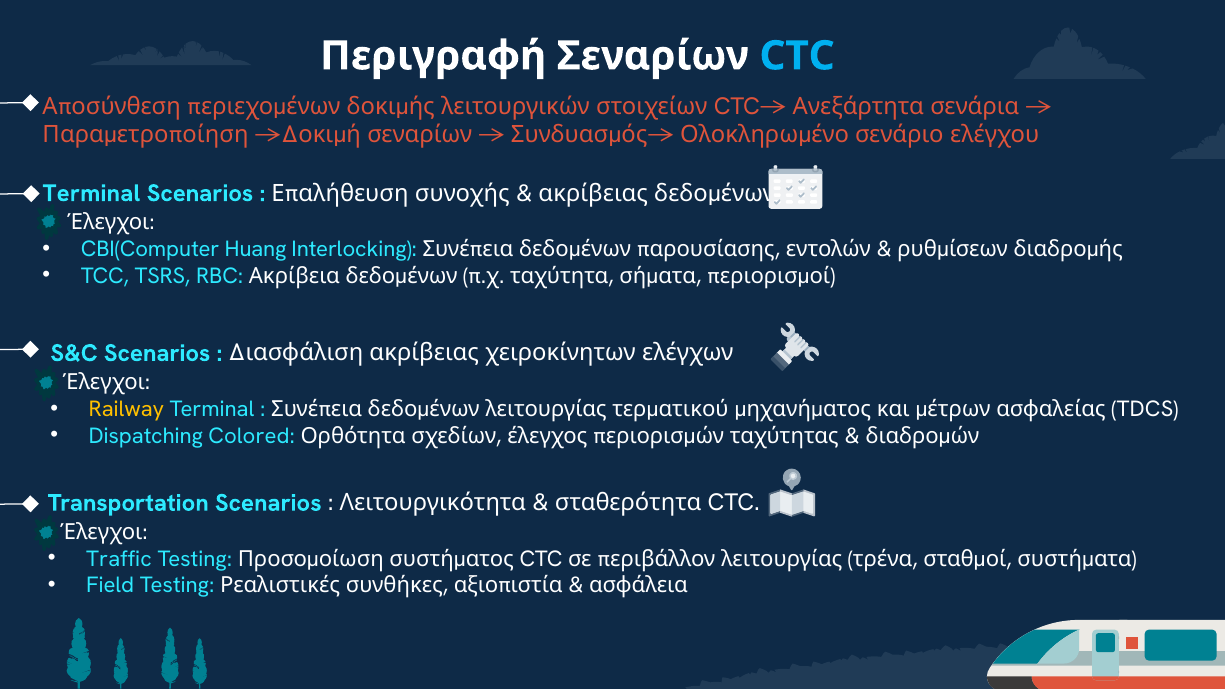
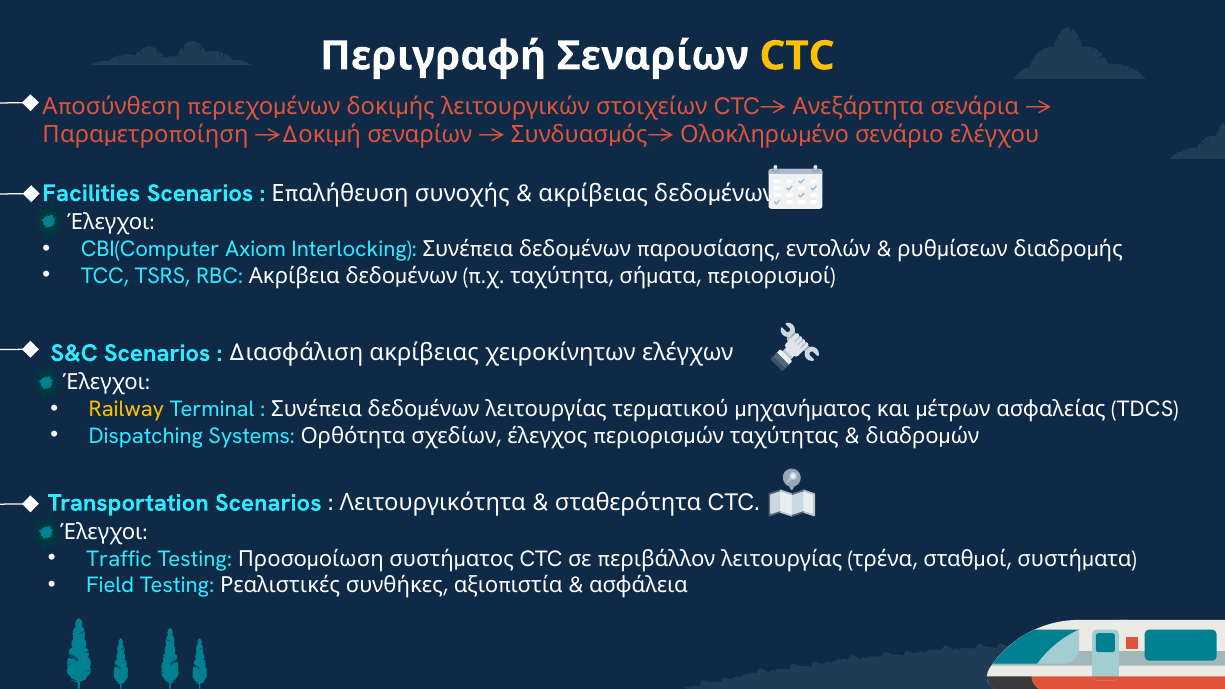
CTC colour: light blue -> yellow (797, 56)
Terminal: Terminal -> Facilities (91, 193)
Huang: Huang -> Axiom (256, 249)
Colored: Colored -> Systems (252, 436)
